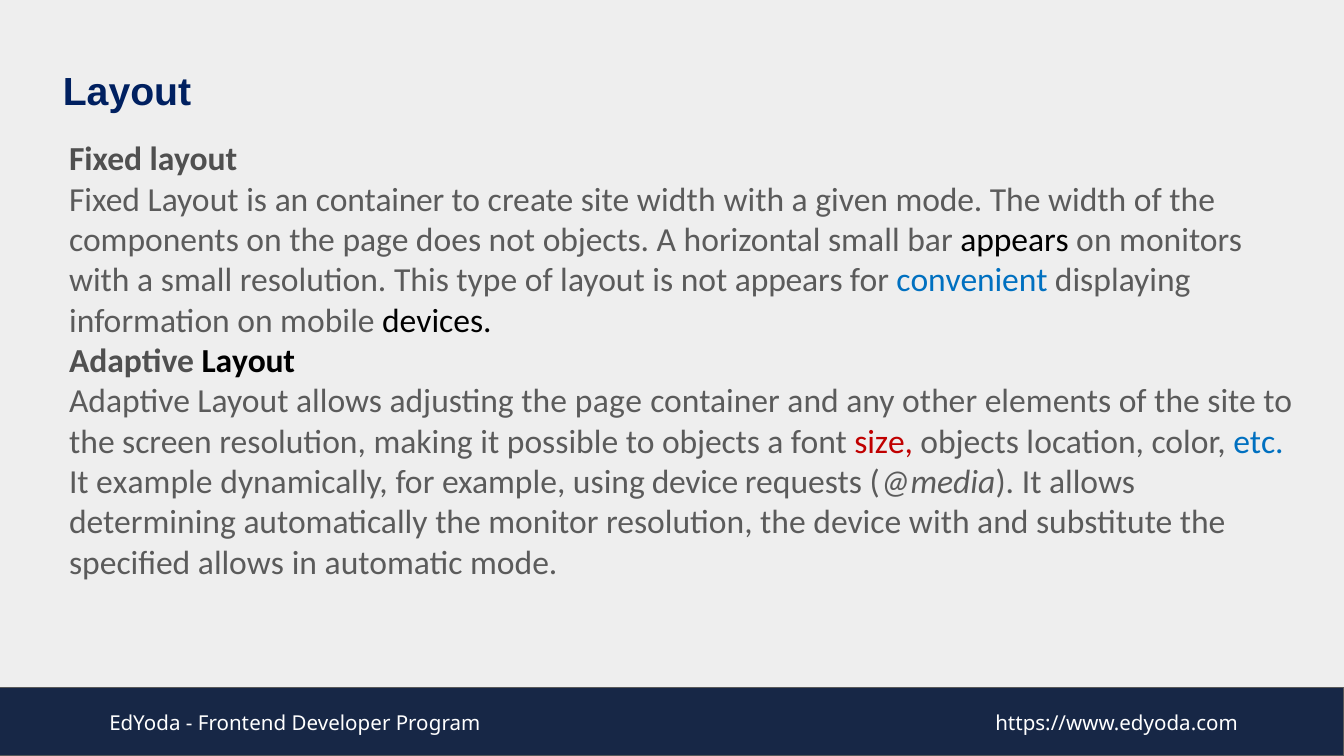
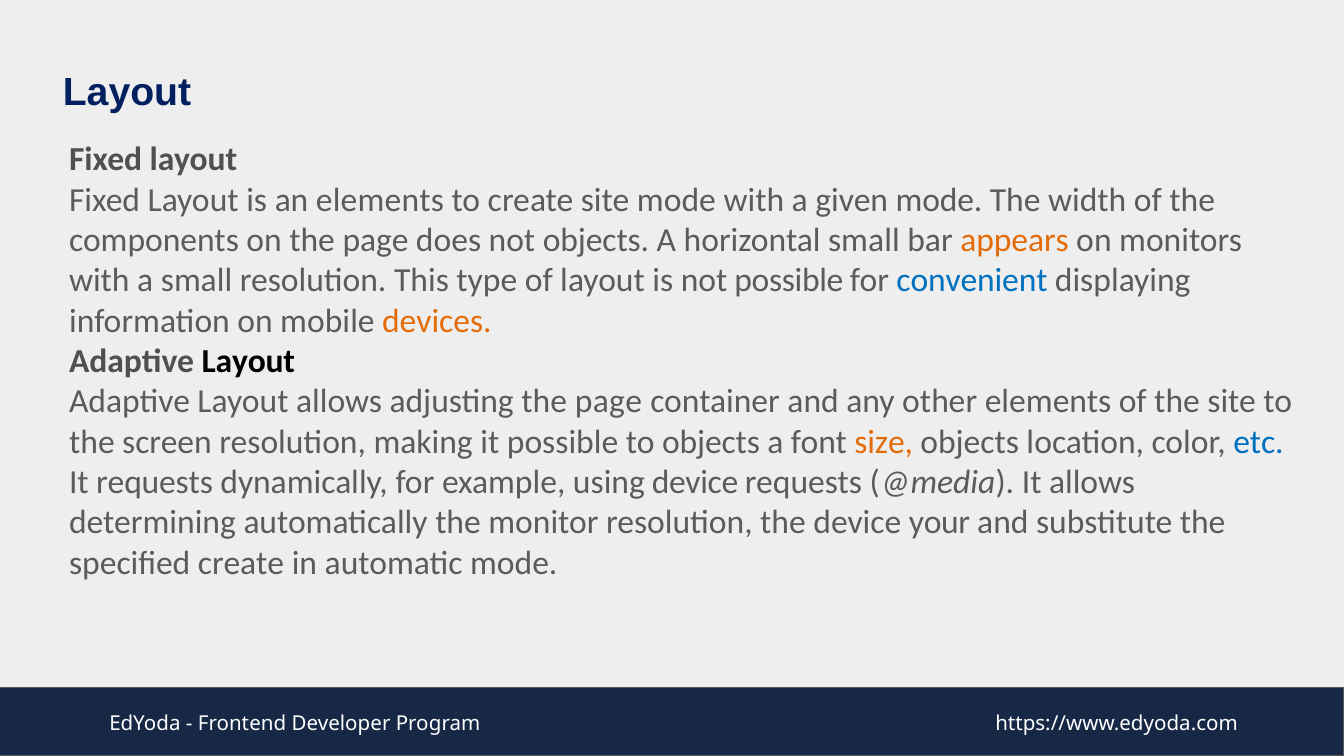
an container: container -> elements (380, 200)
site width: width -> mode (676, 200)
appears colour: black -> orange (1015, 240)
not appears: appears -> possible (789, 281)
devices colour: black -> orange (437, 321)
size colour: red -> orange (884, 442)
It example: example -> requests (155, 482)
device with: with -> your (940, 523)
specified allows: allows -> create (241, 563)
